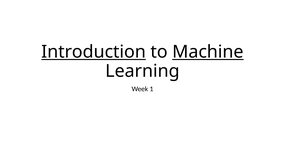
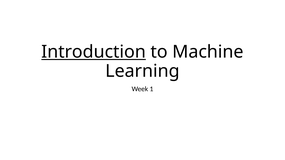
Machine underline: present -> none (208, 52)
